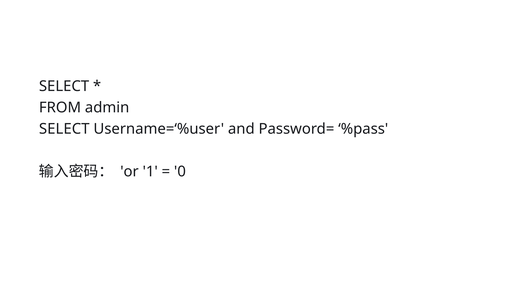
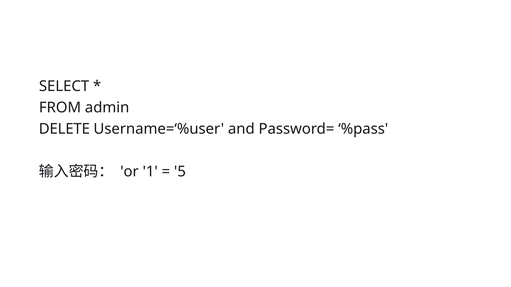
SELECT: SELECT -> DELETE (64, 129)
0: 0 -> 5 (180, 172)
